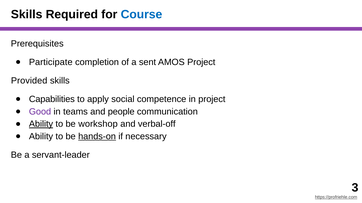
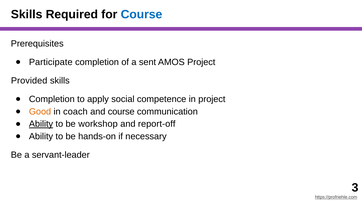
Capabilities: Capabilities -> Completion (52, 99)
Good colour: purple -> orange (40, 112)
teams: teams -> coach (75, 112)
and people: people -> course (121, 112)
verbal-off: verbal-off -> report-off (157, 124)
hands-on underline: present -> none (97, 137)
